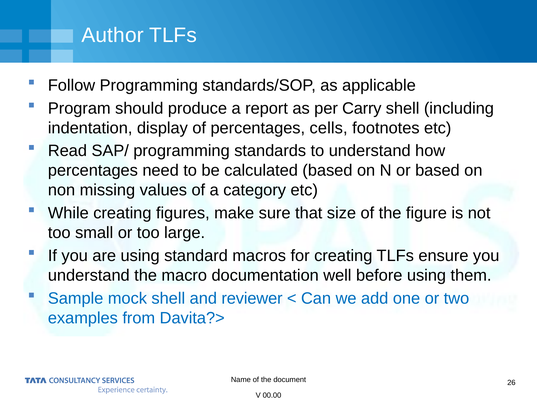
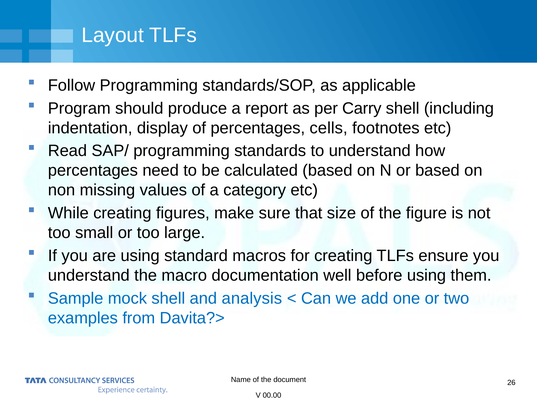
Author: Author -> Layout (113, 35)
reviewer: reviewer -> analysis (252, 298)
